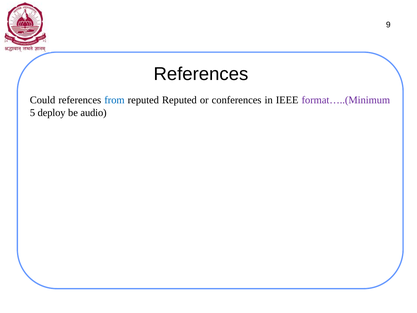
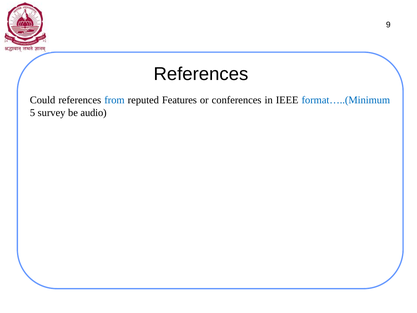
reputed Reputed: Reputed -> Features (179, 100)
format…..(Minimum colour: purple -> blue (346, 100)
deploy: deploy -> survey (52, 113)
